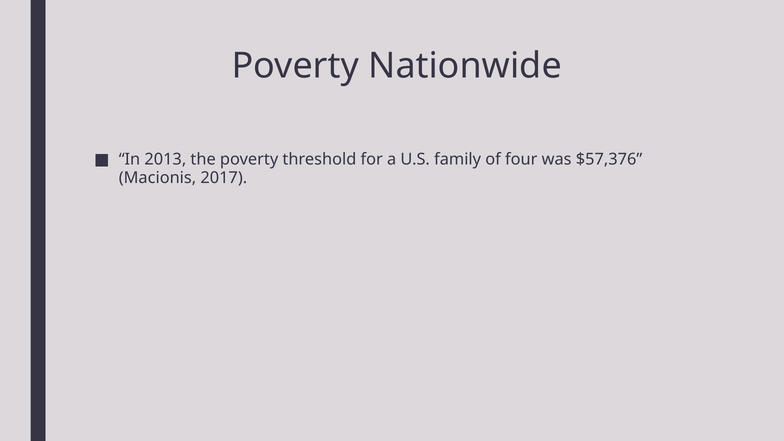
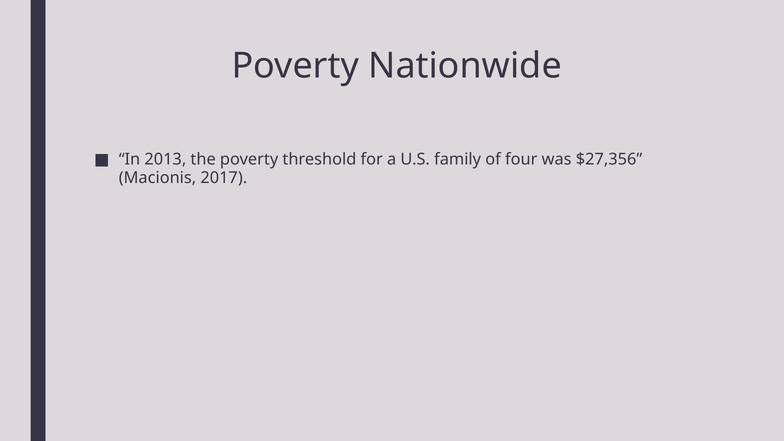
$57,376: $57,376 -> $27,356 (609, 159)
